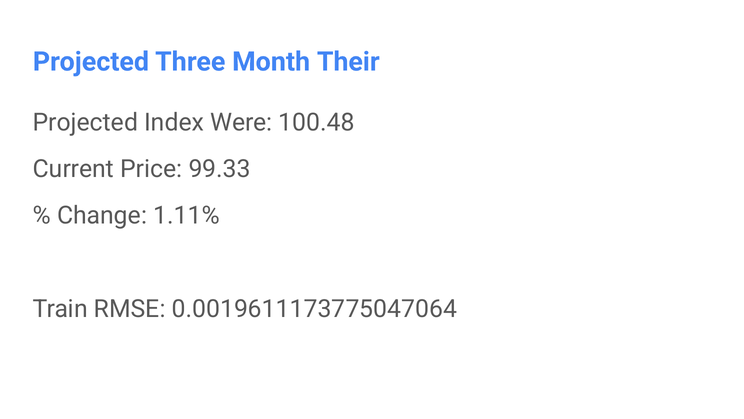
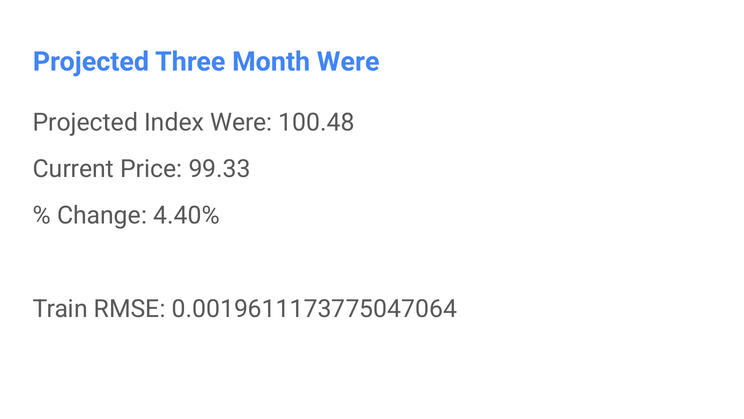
Month Their: Their -> Were (348, 62)
1.11%: 1.11% -> 4.40% (187, 215)
